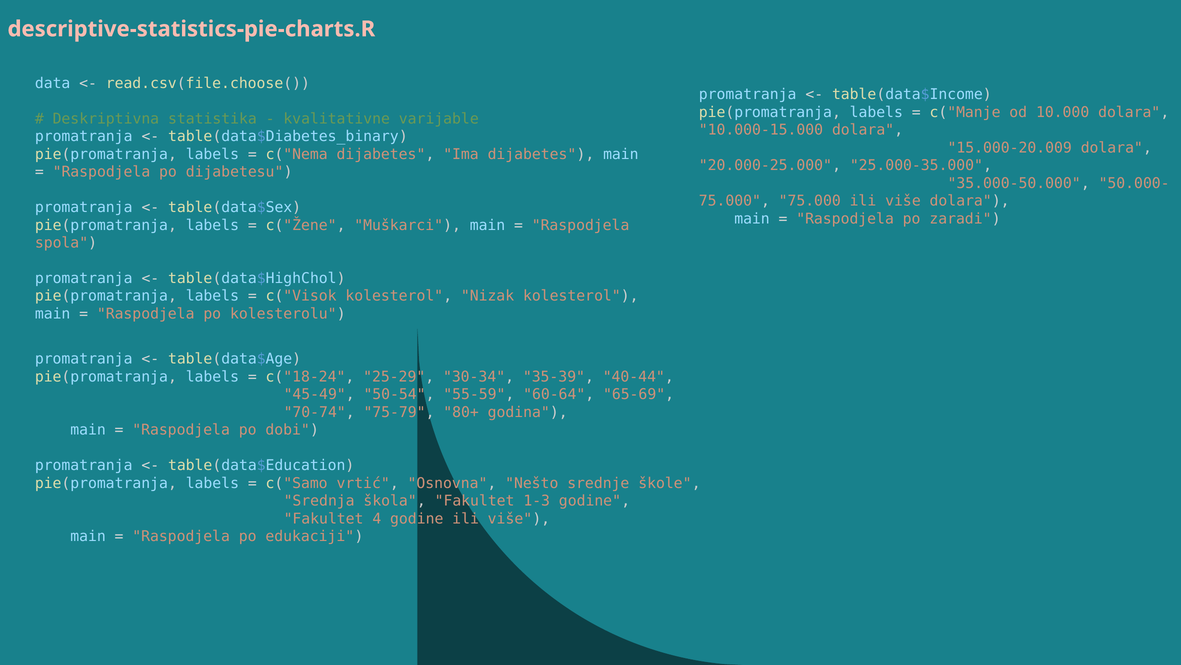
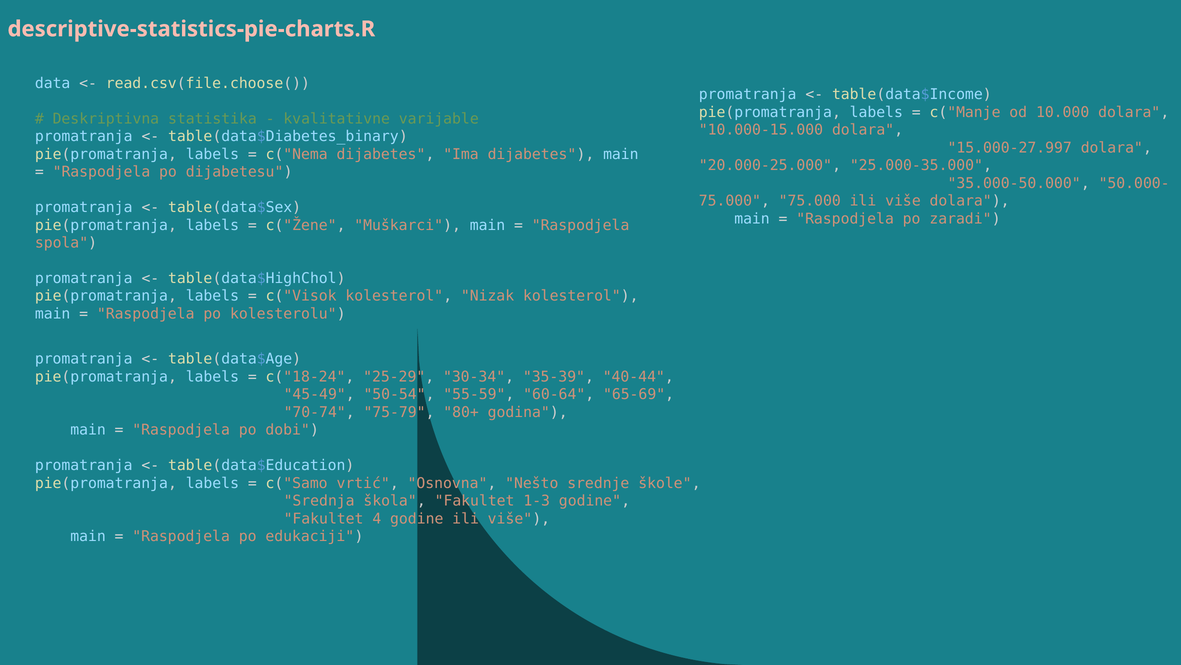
15.000-20.009: 15.000-20.009 -> 15.000-27.997 (1010, 148)
